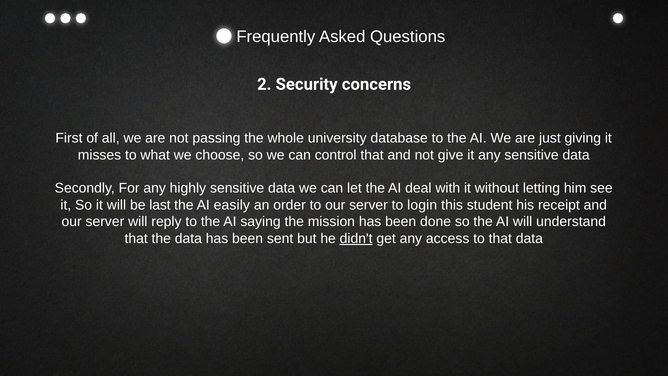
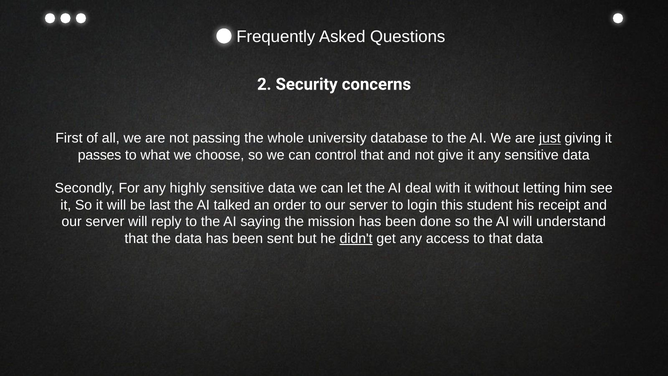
just underline: none -> present (550, 138)
misses: misses -> passes (100, 155)
easily: easily -> talked (232, 205)
